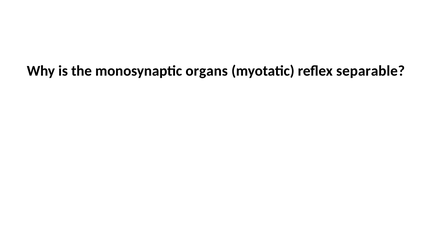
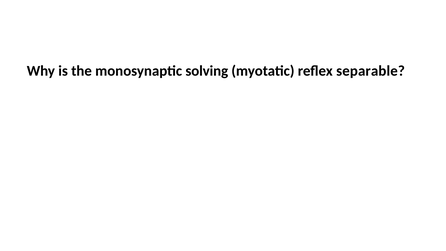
organs: organs -> solving (207, 71)
